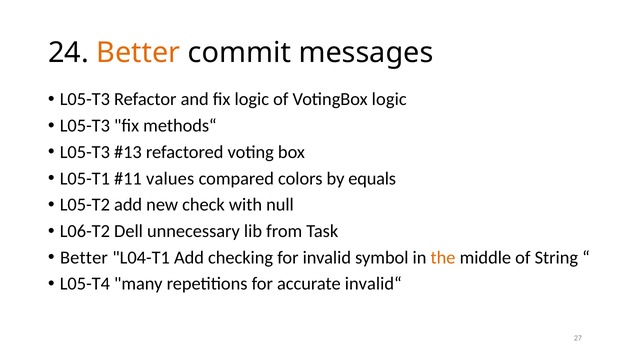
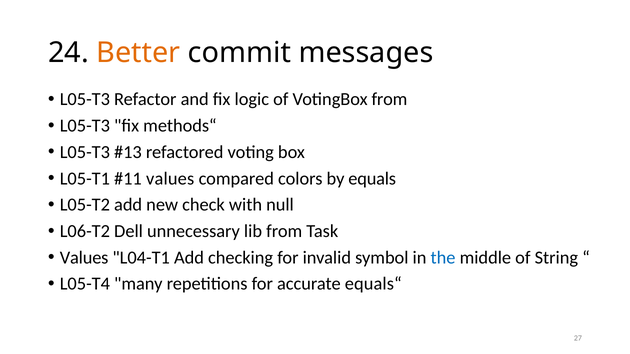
VotingBox logic: logic -> from (389, 100)
Better: Better -> Values (84, 258)
the colour: orange -> blue (443, 258)
invalid“: invalid“ -> equals“ (373, 284)
